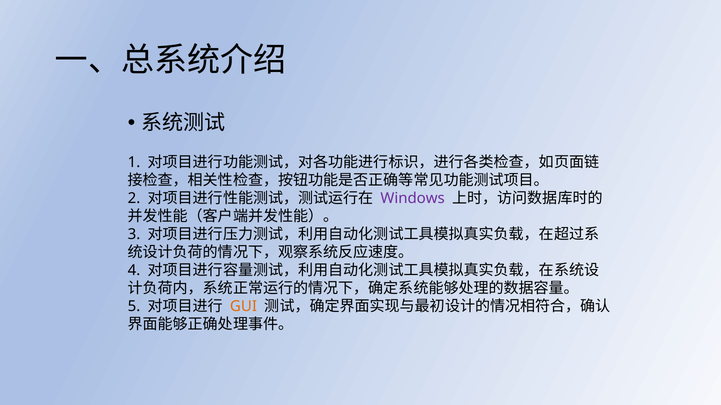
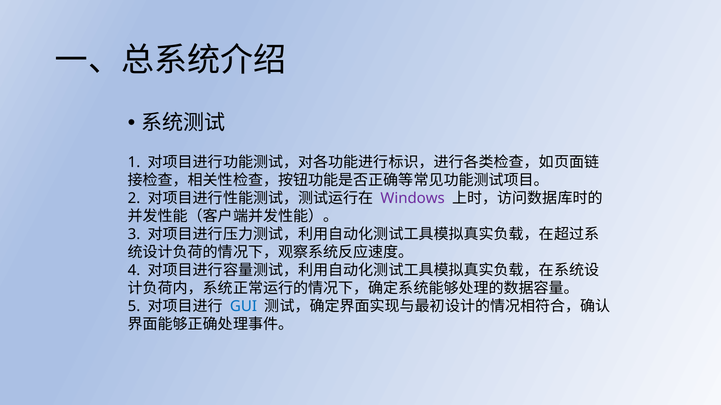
GUI colour: orange -> blue (243, 307)
